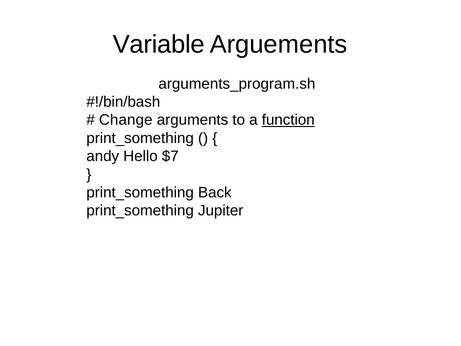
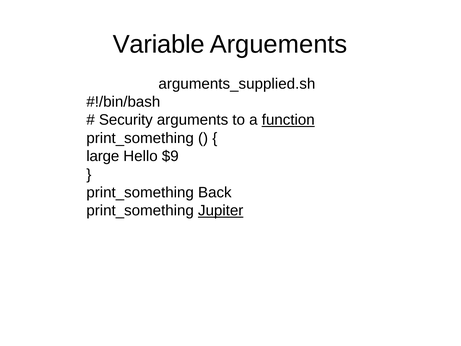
arguments_program.sh: arguments_program.sh -> arguments_supplied.sh (237, 84)
Change: Change -> Security (126, 120)
andy: andy -> large (103, 156)
$7: $7 -> $9 (170, 156)
Jupiter underline: none -> present (221, 210)
